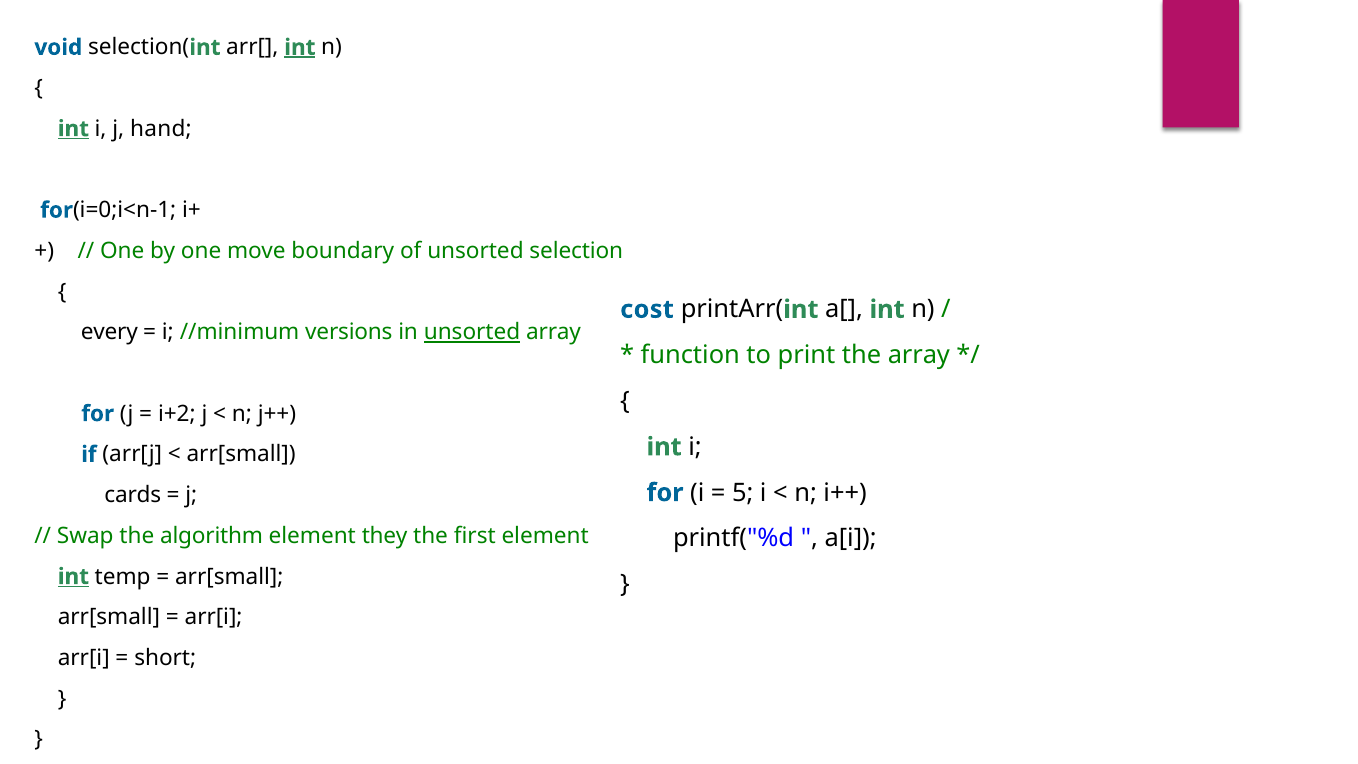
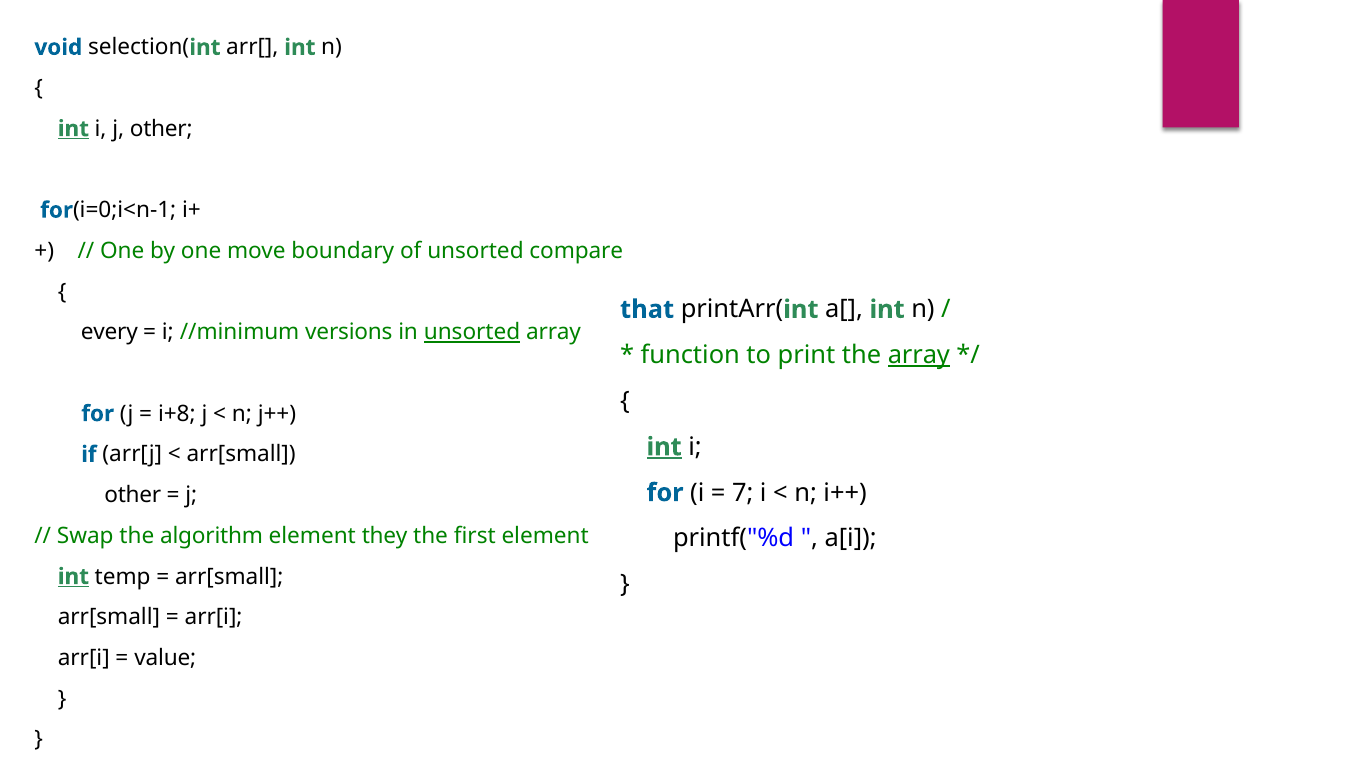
int underline: present -> none (300, 47)
j hand: hand -> other (161, 129)
selection: selection -> compare (576, 251)
cost: cost -> that (647, 309)
array underline: none -> present (919, 355)
i+2: i+2 -> i+8 (177, 414)
int underline: none -> present (664, 447)
5: 5 -> 7 (743, 493)
cards: cards -> other (133, 495)
short: short -> value (165, 658)
